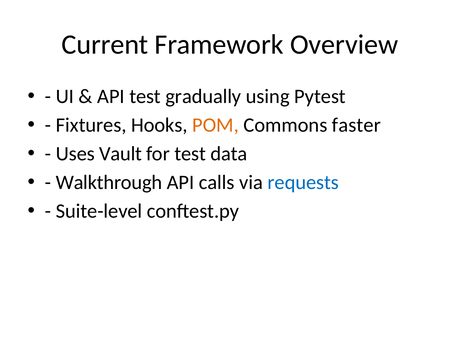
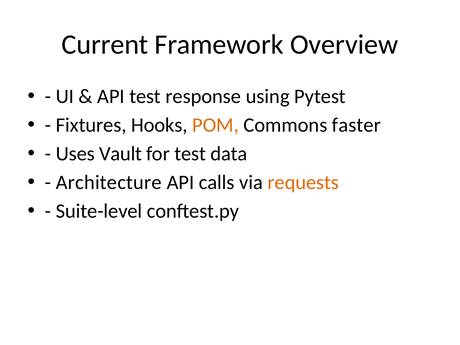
gradually: gradually -> response (203, 96)
Walkthrough: Walkthrough -> Architecture (109, 182)
requests colour: blue -> orange (303, 182)
